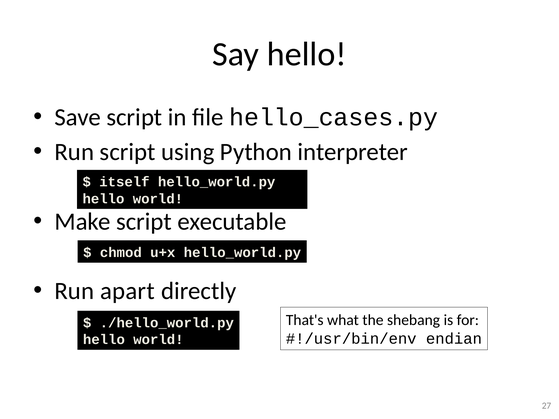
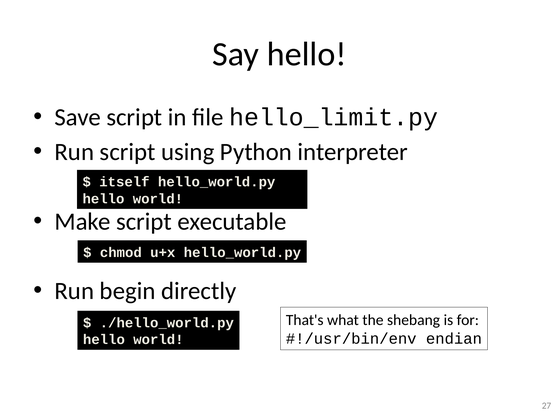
hello_cases.py: hello_cases.py -> hello_limit.py (334, 117)
apart: apart -> begin (128, 291)
